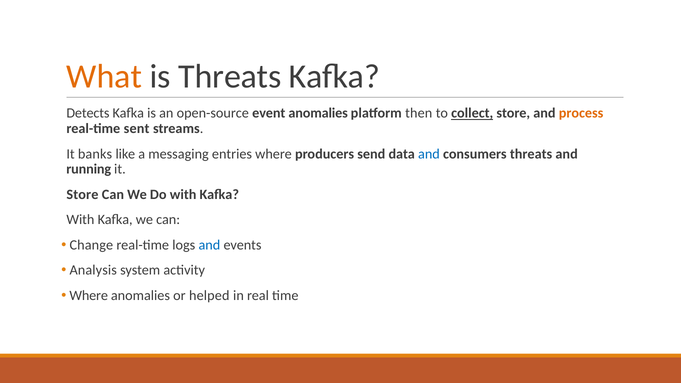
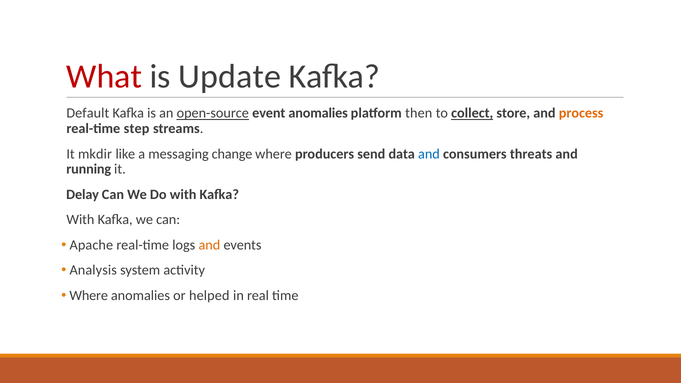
What colour: orange -> red (104, 76)
is Threats: Threats -> Update (230, 76)
Detects: Detects -> Default (88, 113)
open-source underline: none -> present (213, 113)
sent: sent -> step (137, 129)
banks: banks -> mkdir (95, 154)
entries: entries -> change (232, 154)
Store: Store -> Delay (83, 194)
Change: Change -> Apache (91, 245)
and colour: blue -> orange (209, 245)
